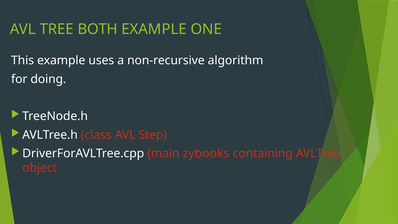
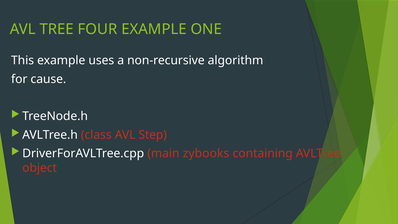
BOTH: BOTH -> FOUR (98, 29)
doing: doing -> cause (48, 79)
